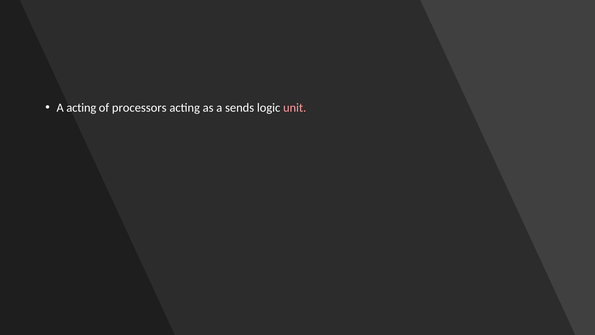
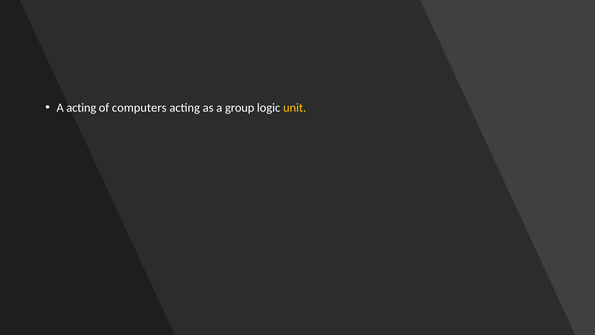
processors: processors -> computers (139, 108)
sends: sends -> group (240, 108)
unit colour: pink -> yellow (295, 108)
